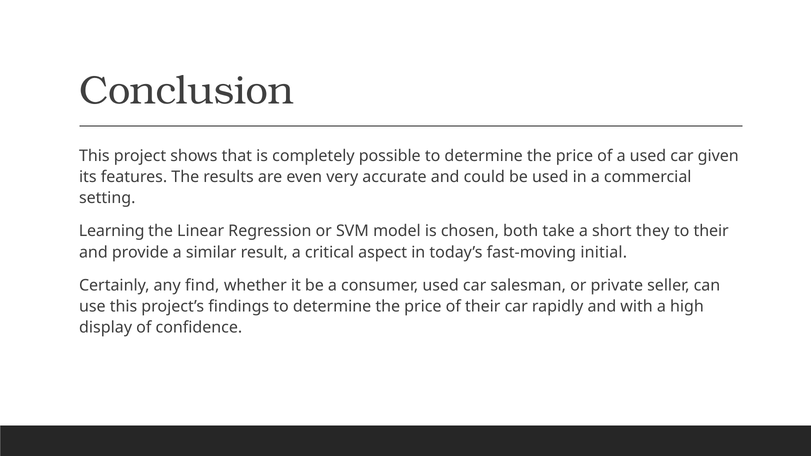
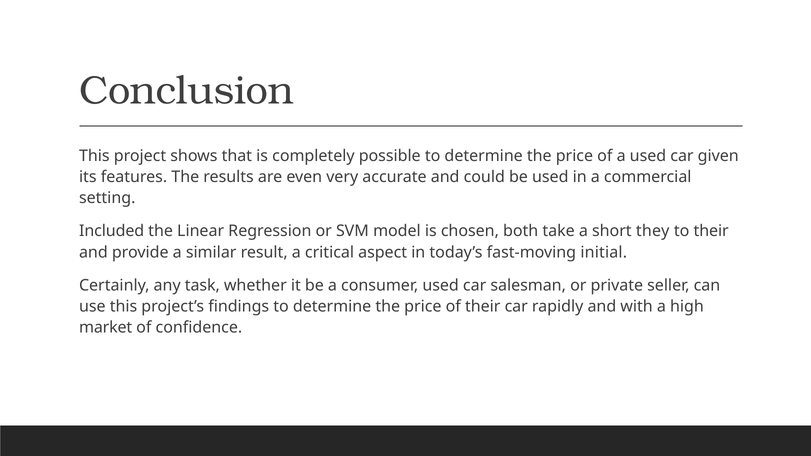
Learning: Learning -> Included (112, 231)
find: find -> task (202, 285)
display: display -> market (106, 328)
